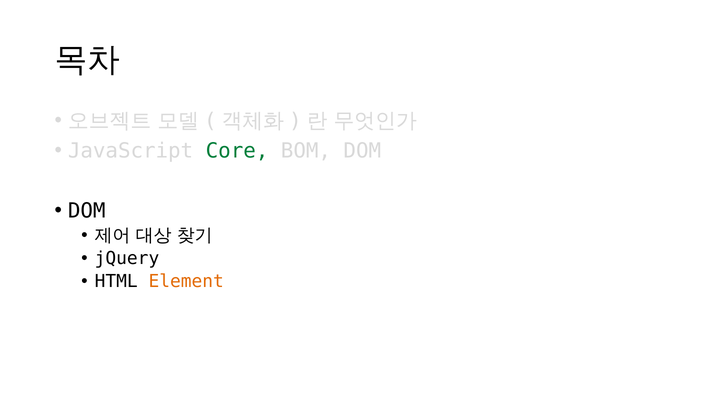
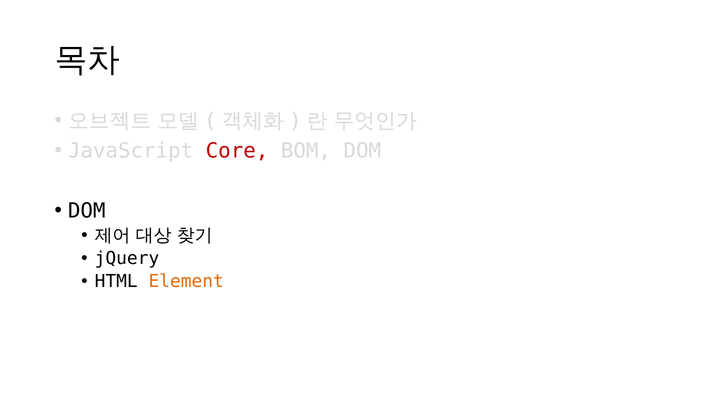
Core colour: green -> red (237, 151)
